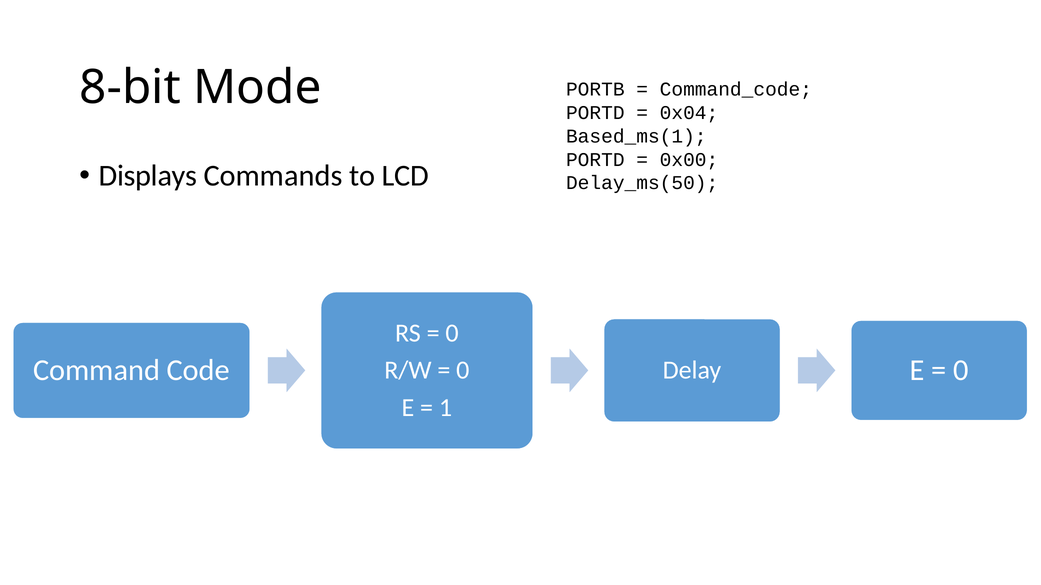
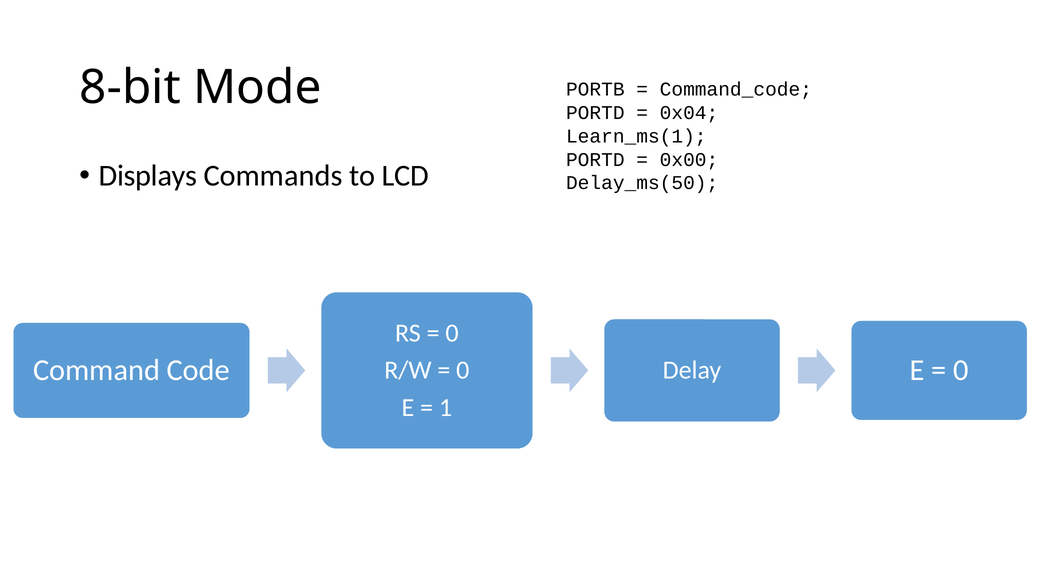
Based_ms(1: Based_ms(1 -> Learn_ms(1 (636, 136)
